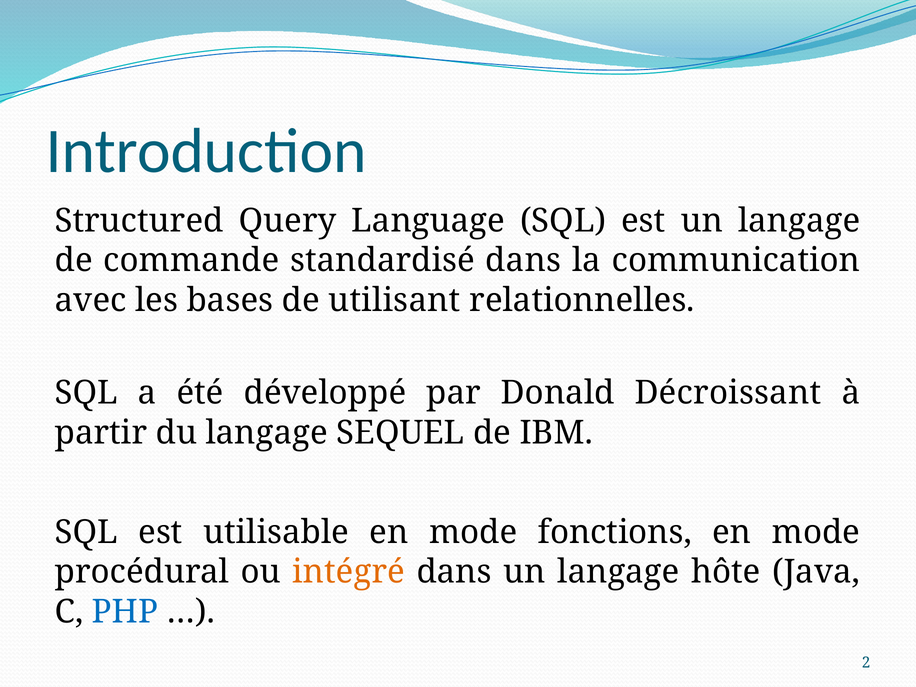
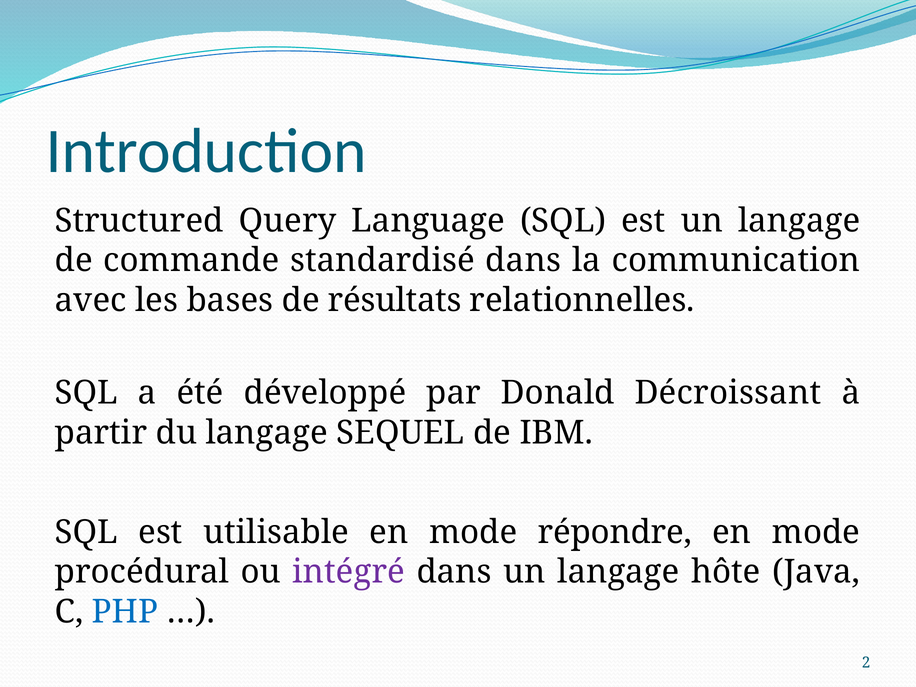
utilisant: utilisant -> résultats (395, 300)
fonctions: fonctions -> répondre (615, 532)
intégré colour: orange -> purple (349, 572)
